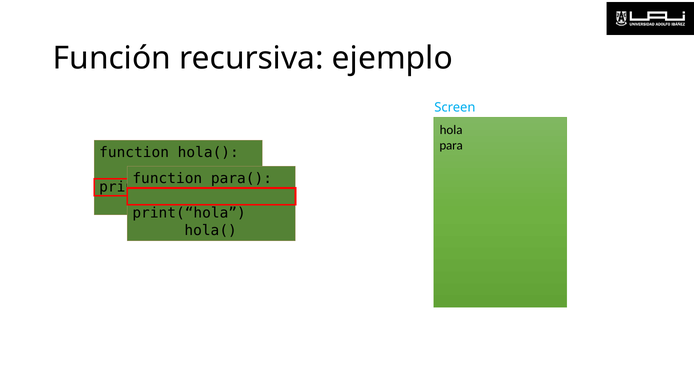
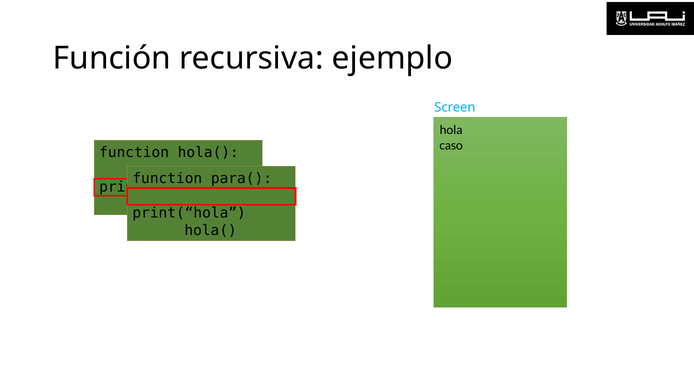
para: para -> caso (451, 146)
